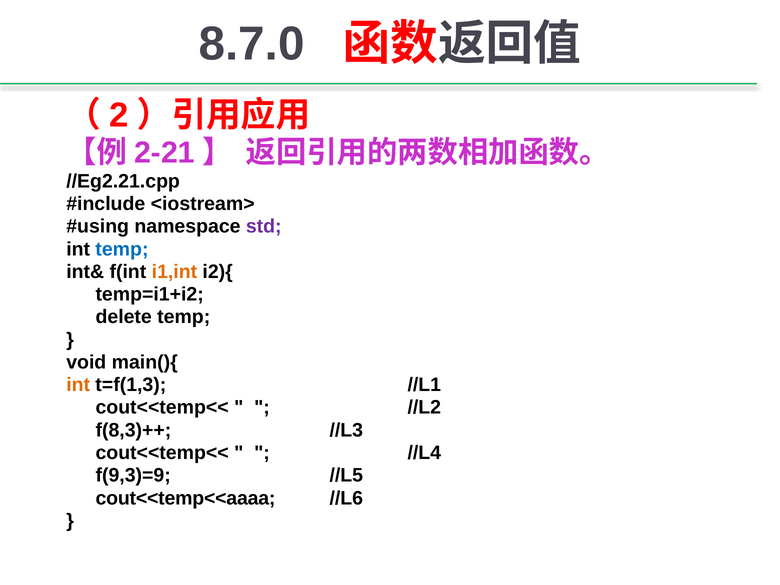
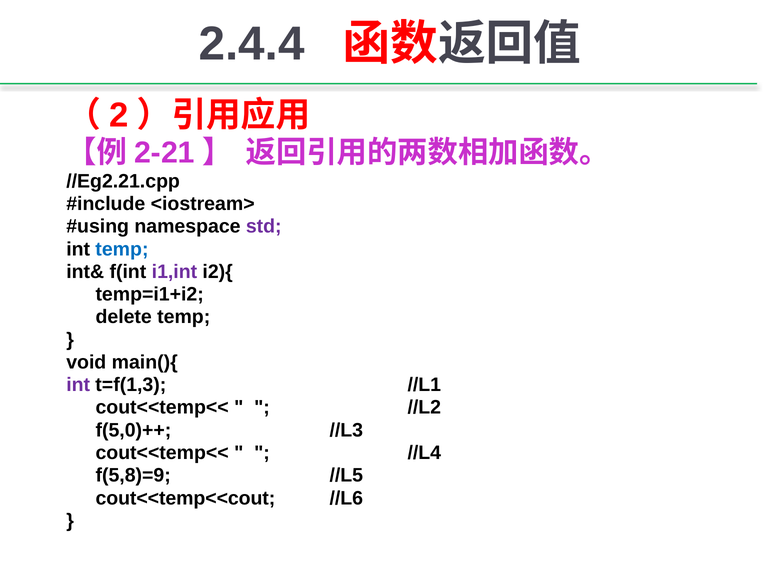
8.7.0: 8.7.0 -> 2.4.4 (252, 44)
i1,int colour: orange -> purple (174, 272)
int colour: orange -> purple (78, 385)
f(8,3)++: f(8,3)++ -> f(5,0)++ (133, 430)
f(9,3)=9: f(9,3)=9 -> f(5,8)=9 (133, 475)
cout<<temp<<aaaa: cout<<temp<<aaaa -> cout<<temp<<cout (185, 498)
